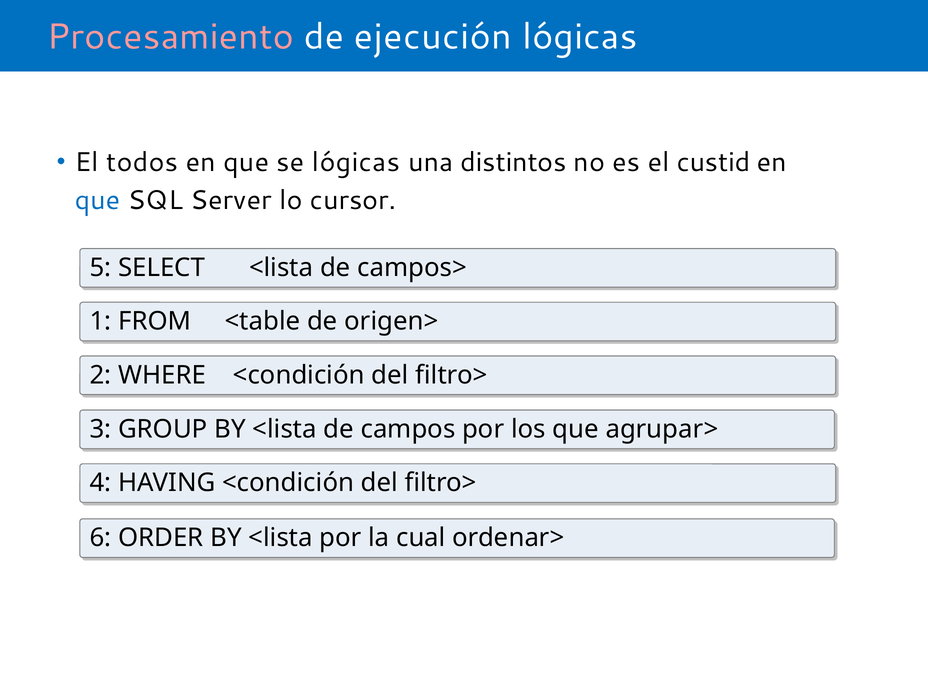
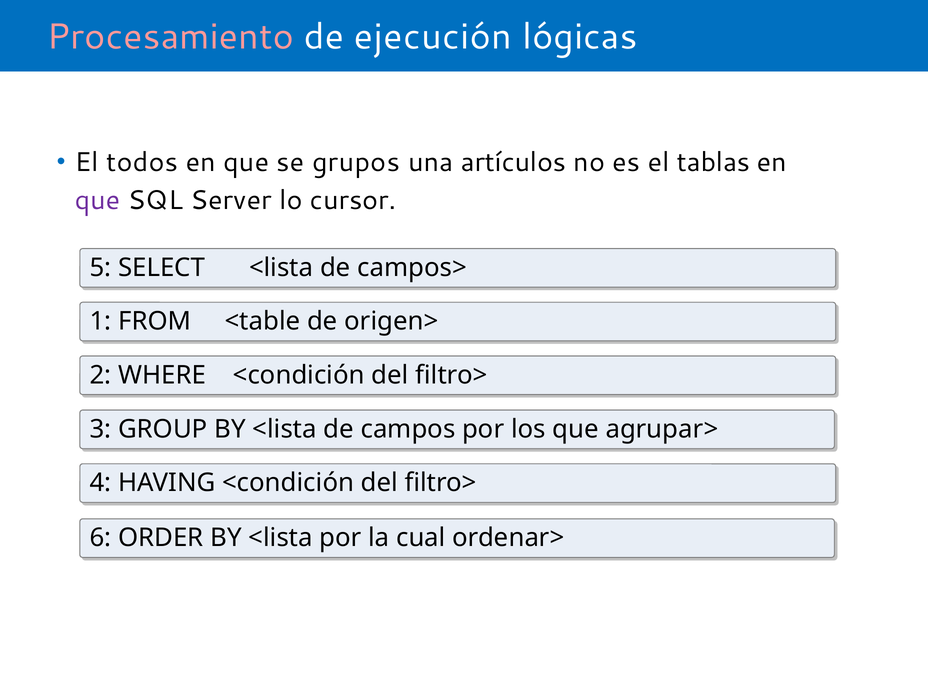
se lógicas: lógicas -> grupos (356, 162)
distintos: distintos -> artículos (514, 162)
custid: custid -> tablas (714, 162)
que colour: blue -> purple (97, 200)
